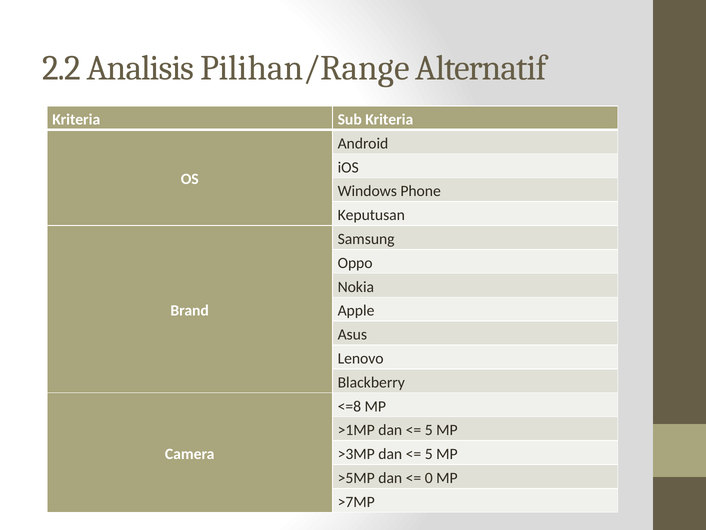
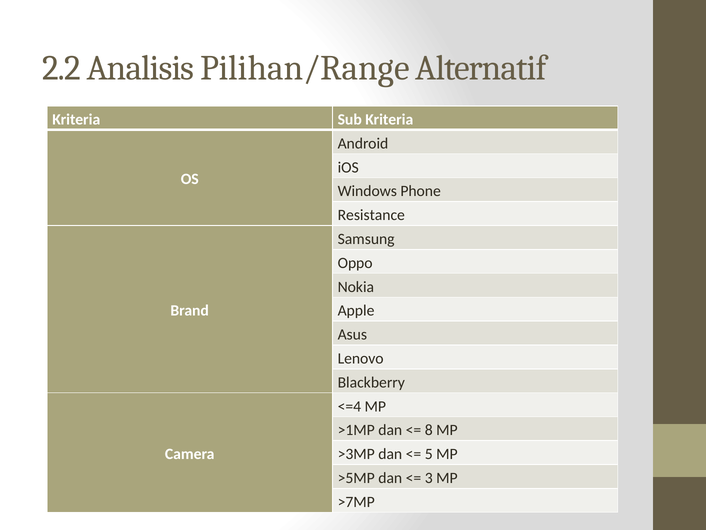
Keputusan: Keputusan -> Resistance (371, 215)
<=8: <=8 -> <=4 (349, 406)
5: 5 -> 8 (429, 430)
0: 0 -> 3 (429, 478)
